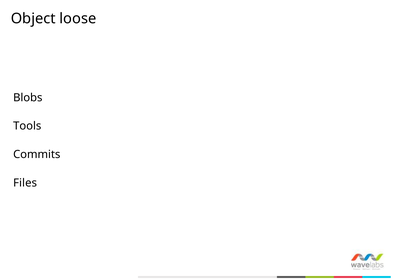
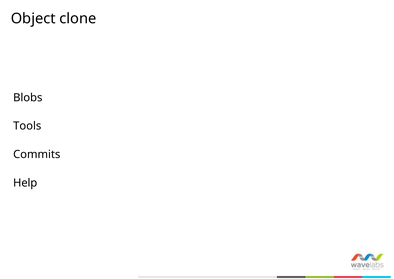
loose: loose -> clone (78, 19)
Files: Files -> Help (25, 183)
